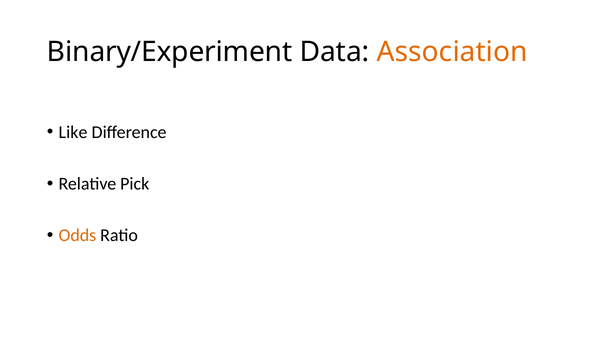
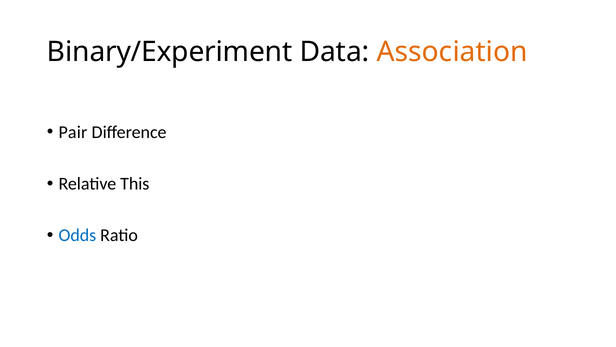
Like: Like -> Pair (73, 132)
Pick: Pick -> This (135, 184)
Odds colour: orange -> blue (77, 235)
